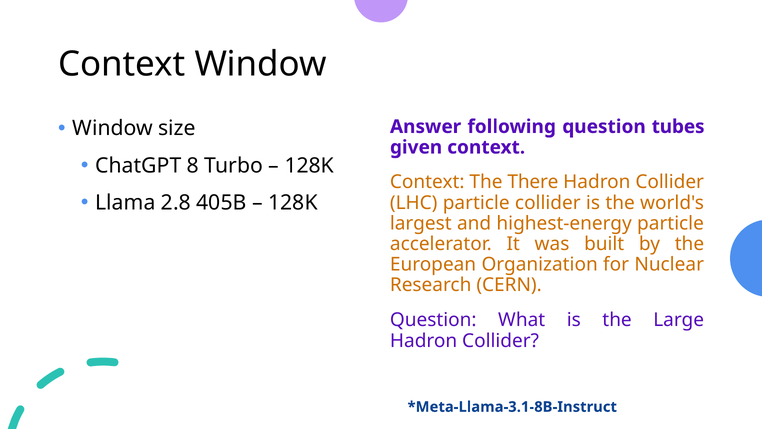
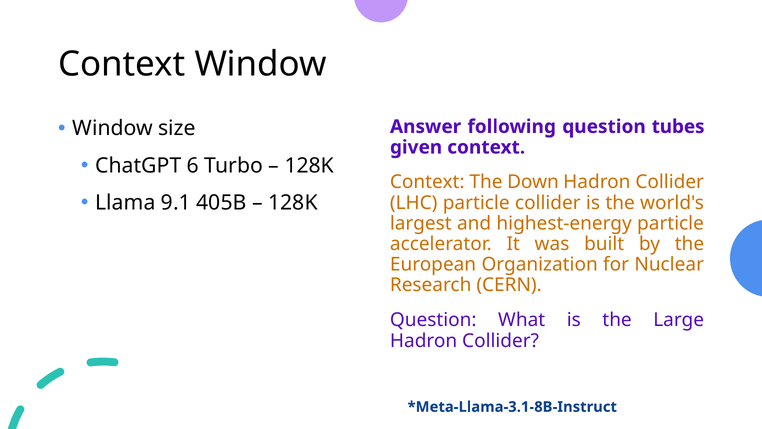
8: 8 -> 6 (193, 165)
There: There -> Down (533, 182)
2.8: 2.8 -> 9.1 (176, 203)
